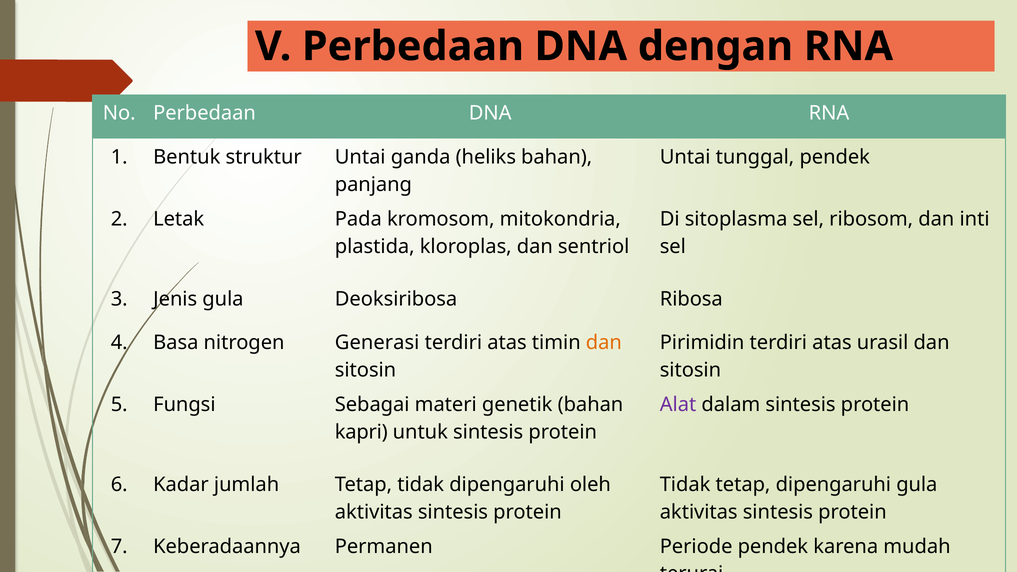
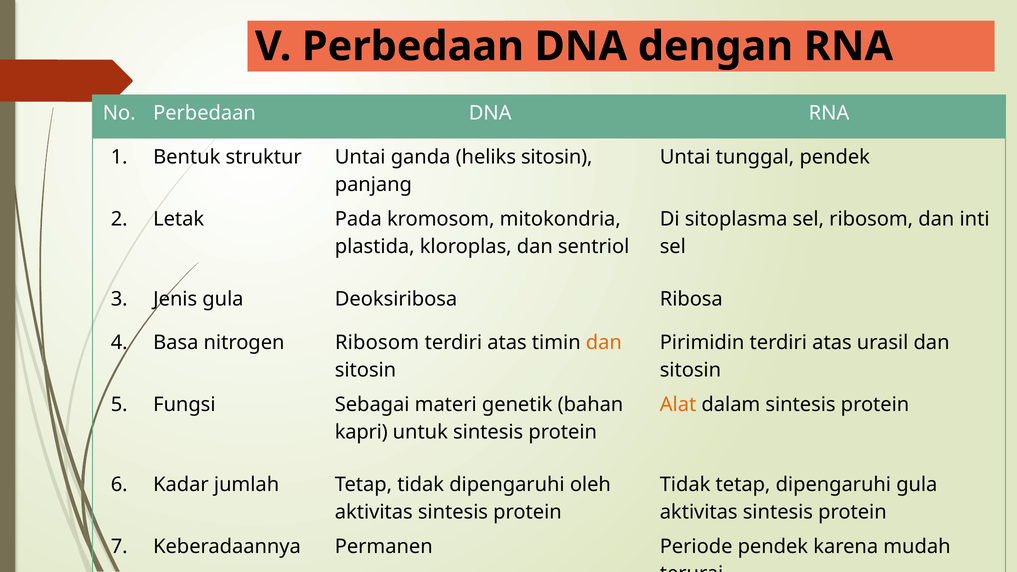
heliks bahan: bahan -> sitosin (557, 157)
nitrogen Generasi: Generasi -> Ribosom (377, 343)
Alat colour: purple -> orange (678, 405)
